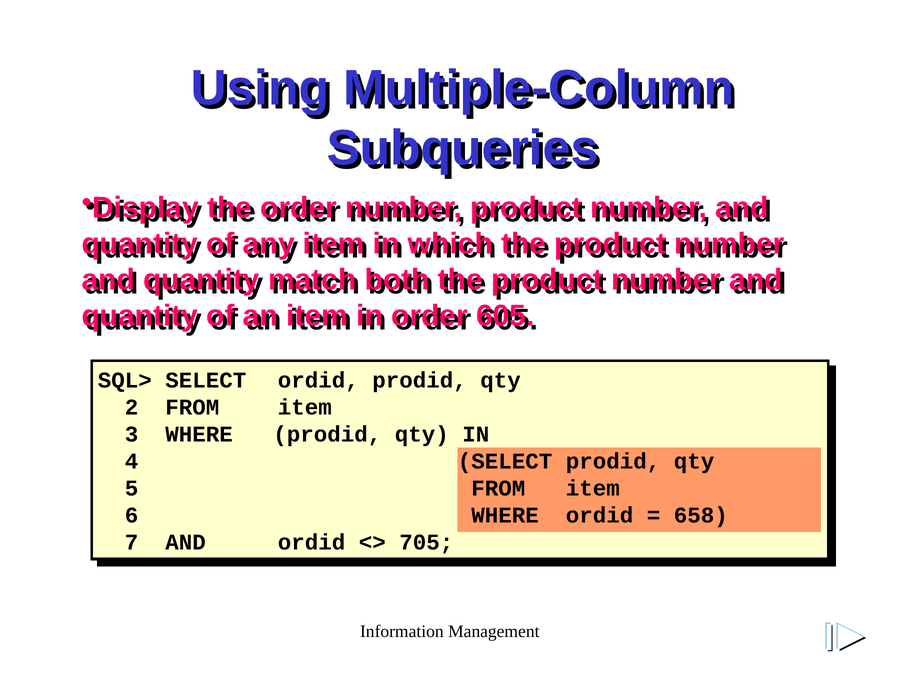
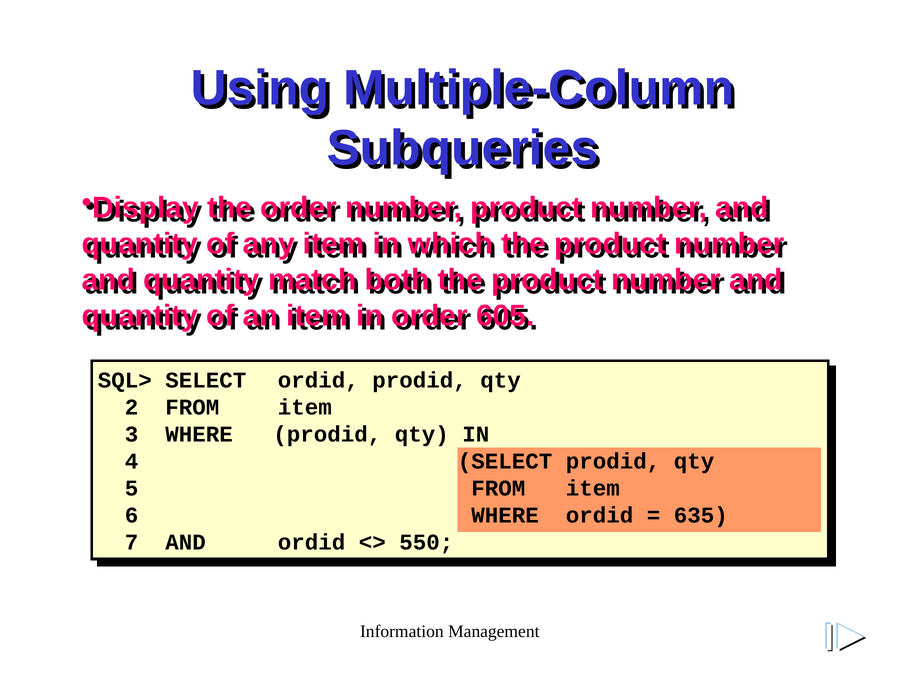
658: 658 -> 635 (701, 515)
705: 705 -> 550 (426, 542)
